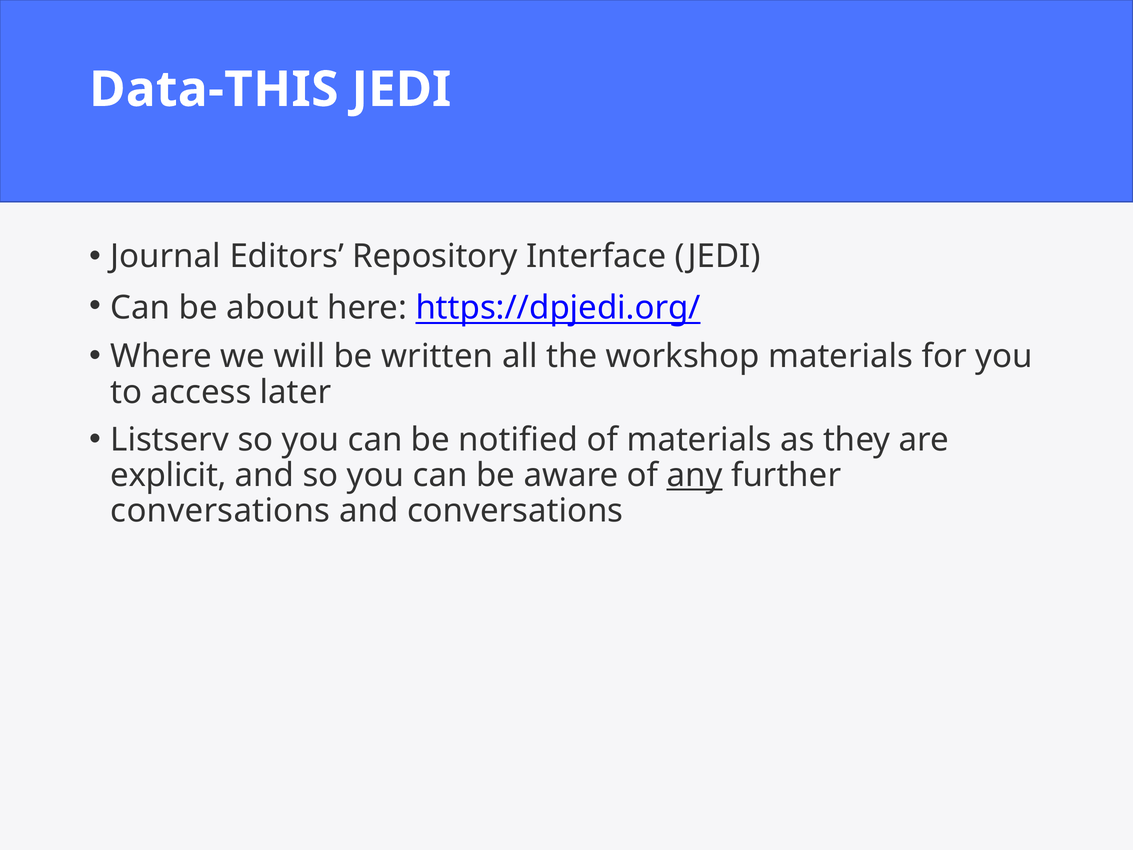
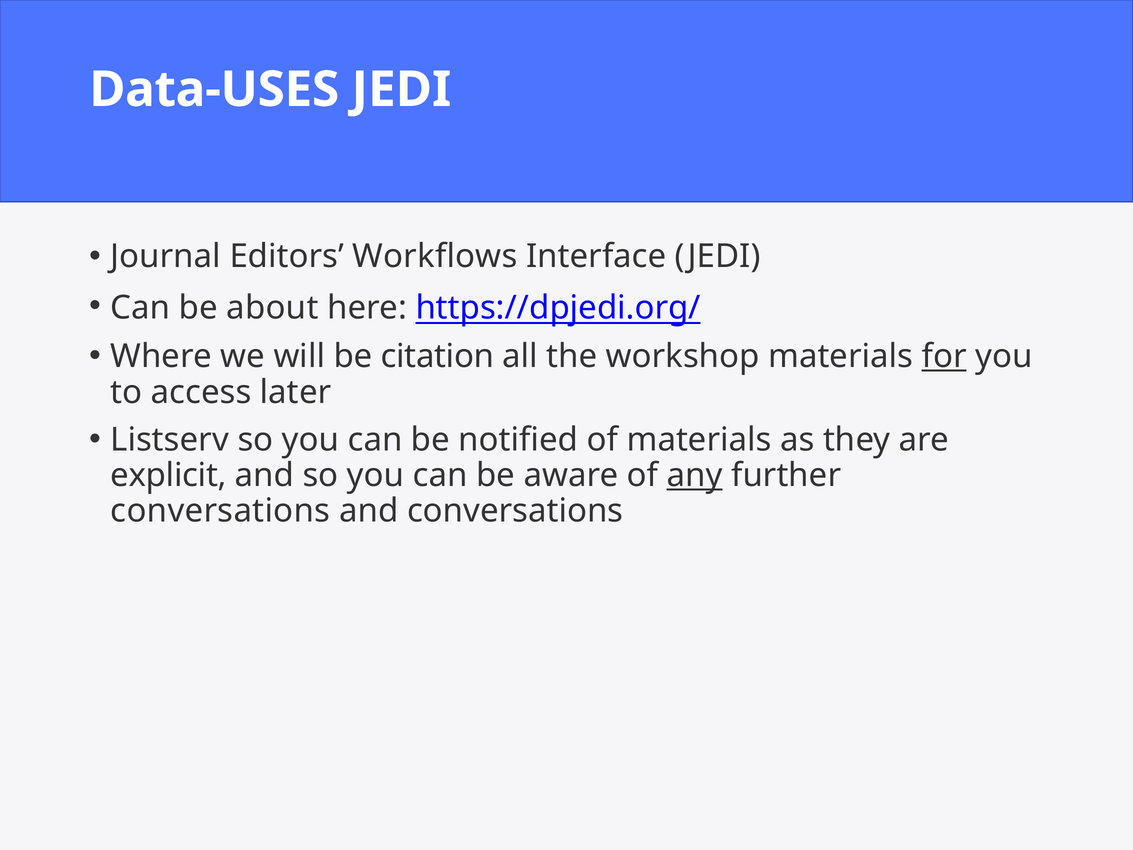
Data-THIS: Data-THIS -> Data-USES (214, 90)
Repository: Repository -> Workflows (435, 257)
written: written -> citation (437, 356)
for underline: none -> present (944, 356)
